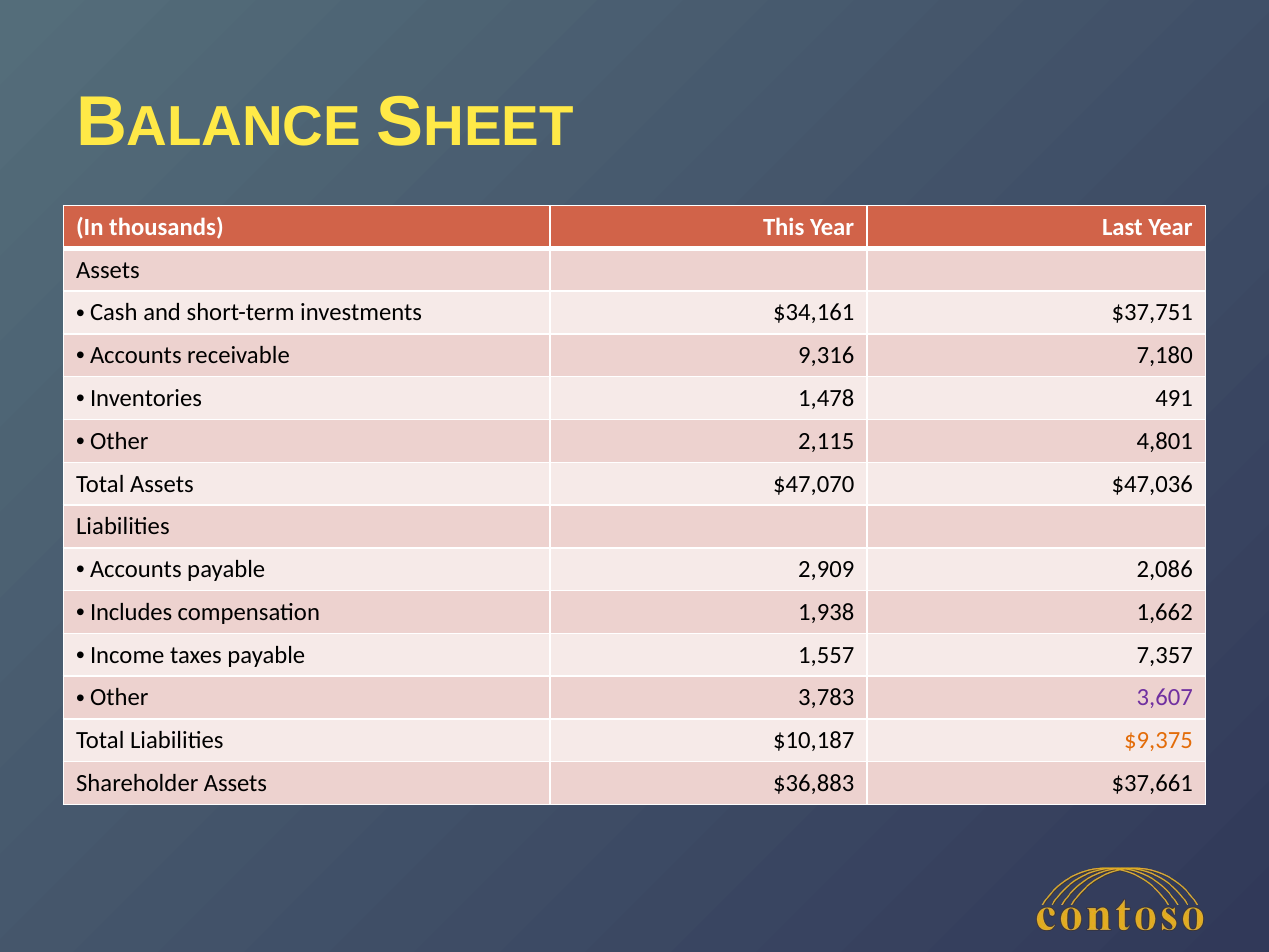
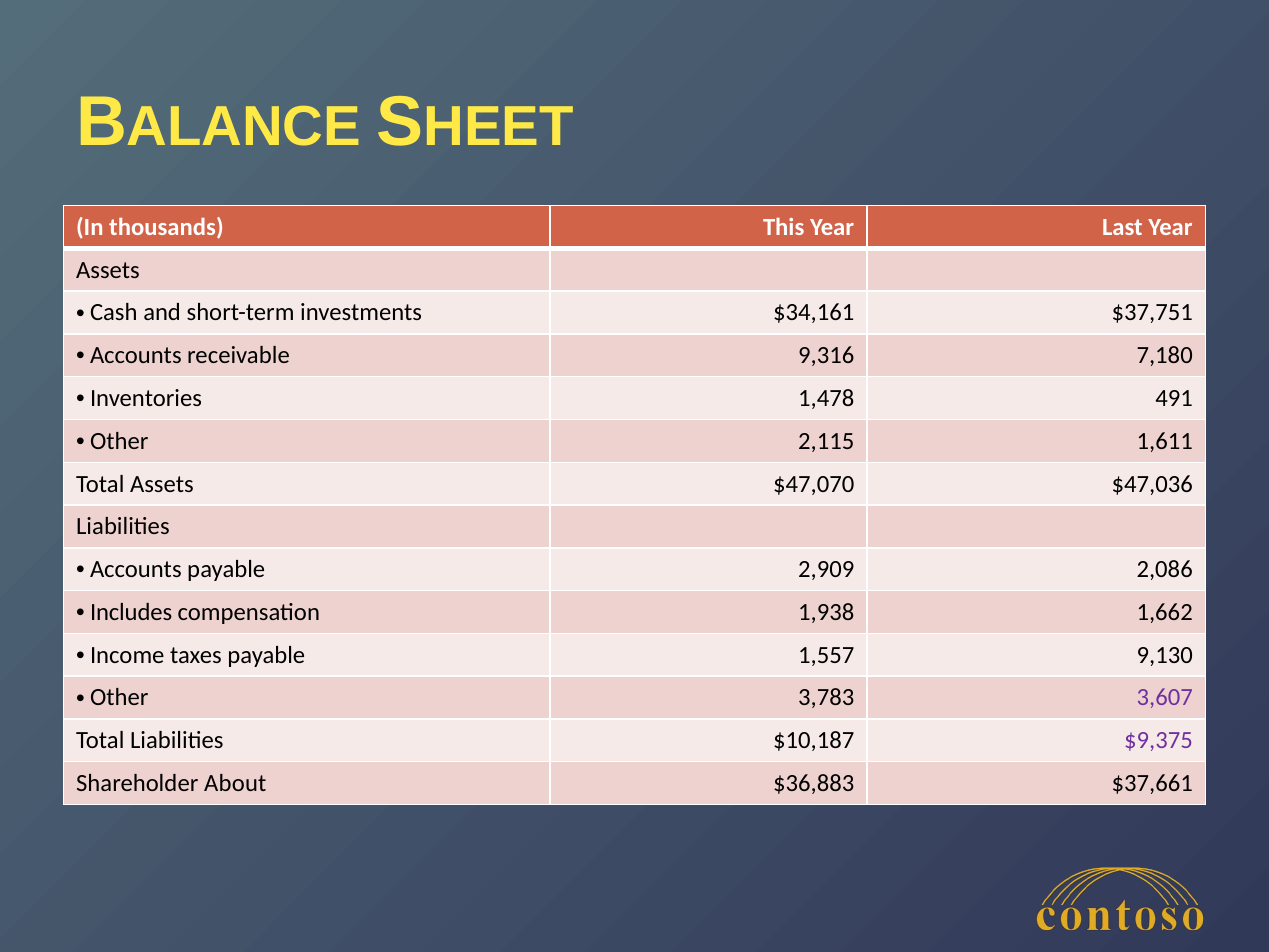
4,801: 4,801 -> 1,611 (1165, 441)
7,357: 7,357 -> 9,130 (1165, 655)
$9,375 colour: orange -> purple (1158, 740)
Shareholder Assets: Assets -> About (235, 783)
